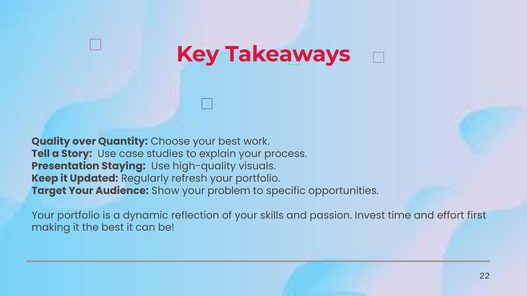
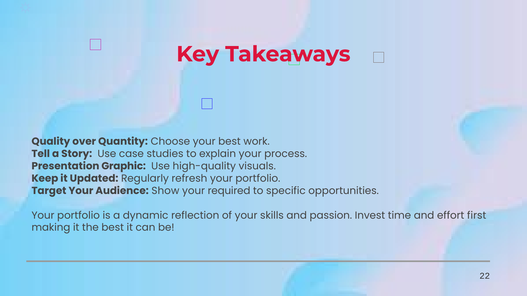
Staying: Staying -> Graphic (124, 166)
problem: problem -> required (229, 191)
